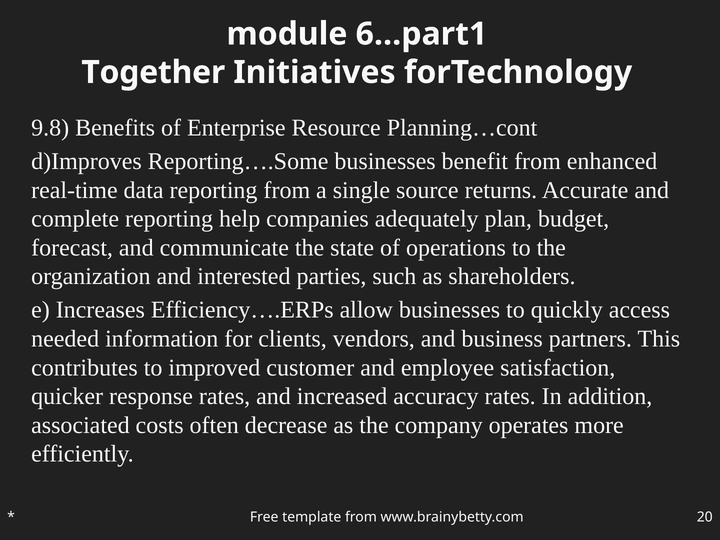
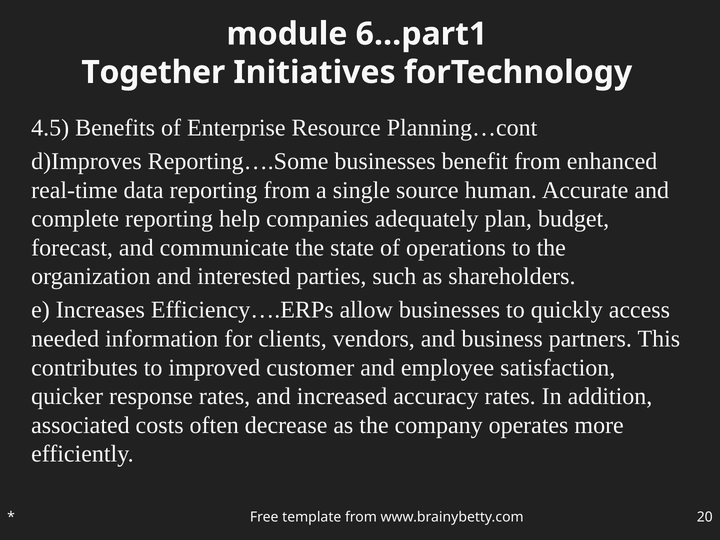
9.8: 9.8 -> 4.5 (50, 128)
returns: returns -> human (501, 190)
